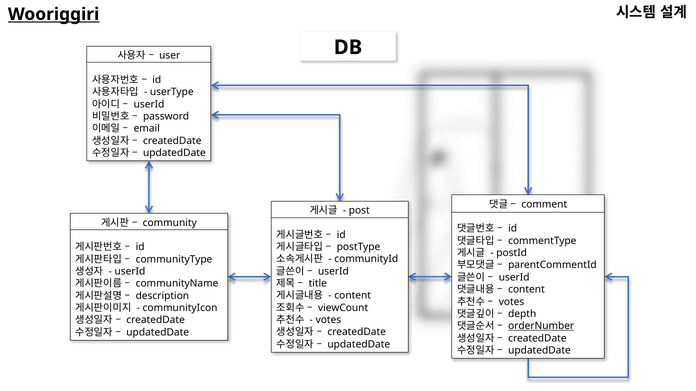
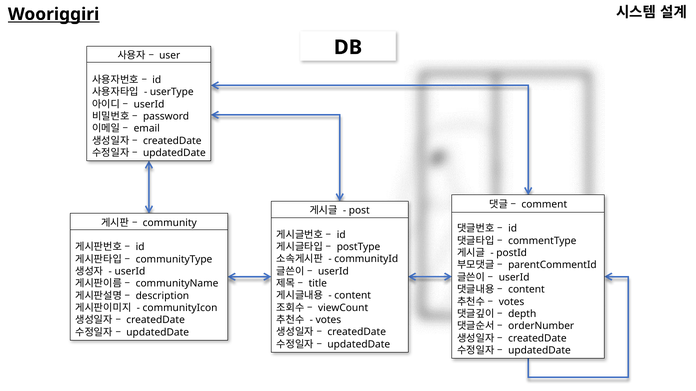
orderNumber underline: present -> none (541, 326)
